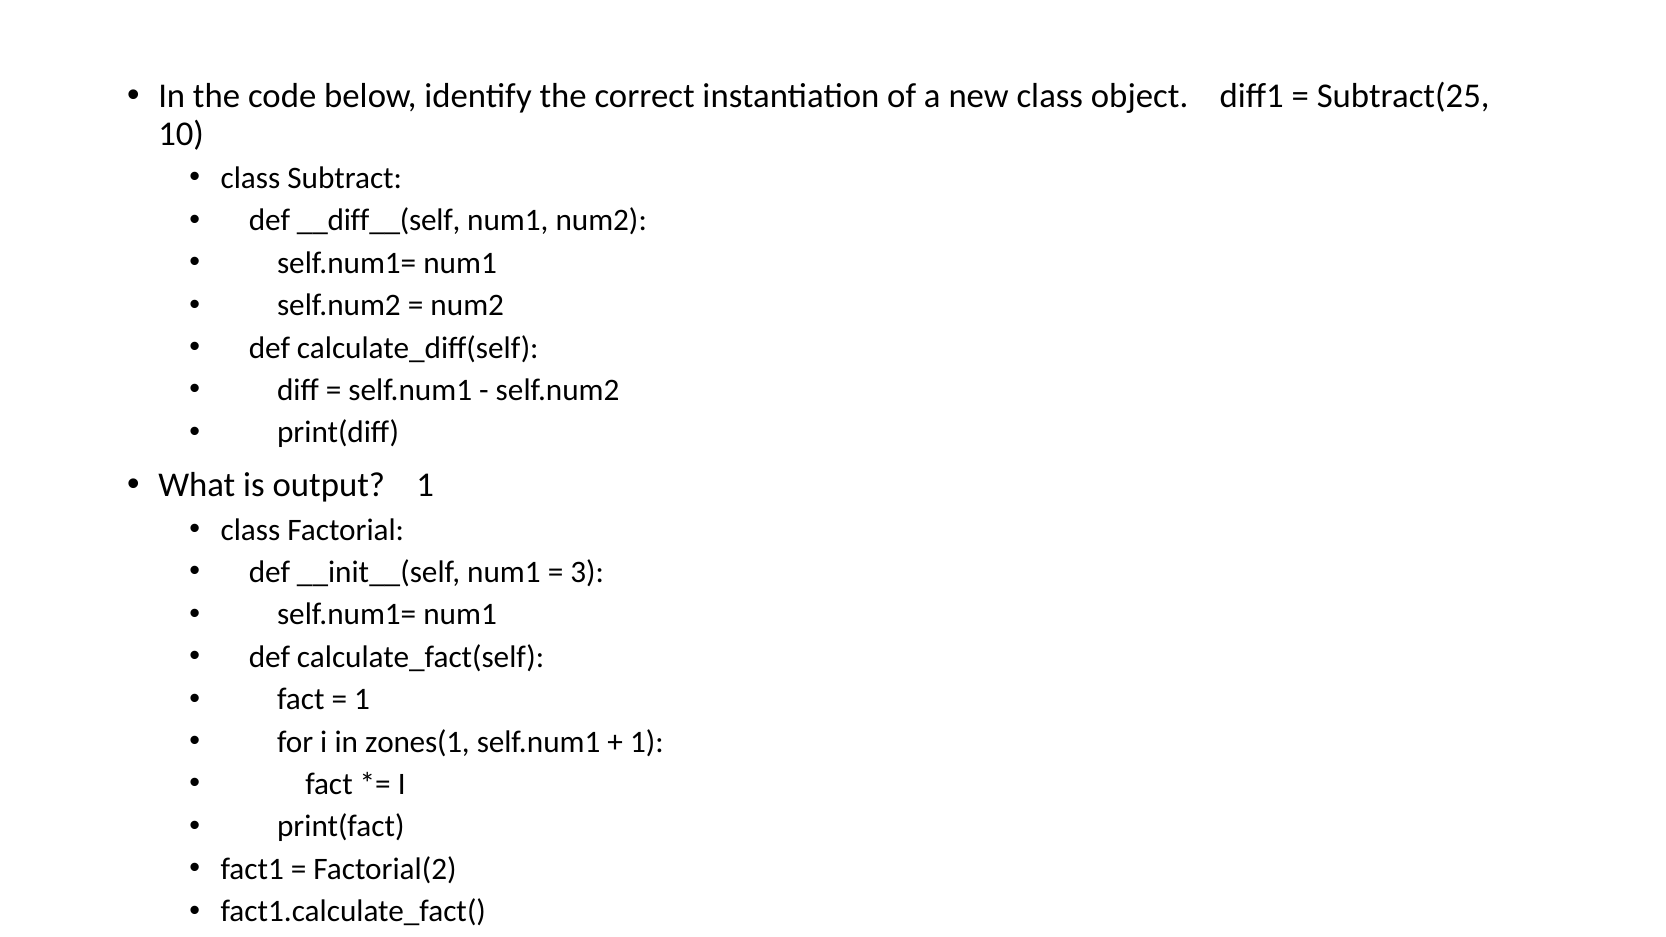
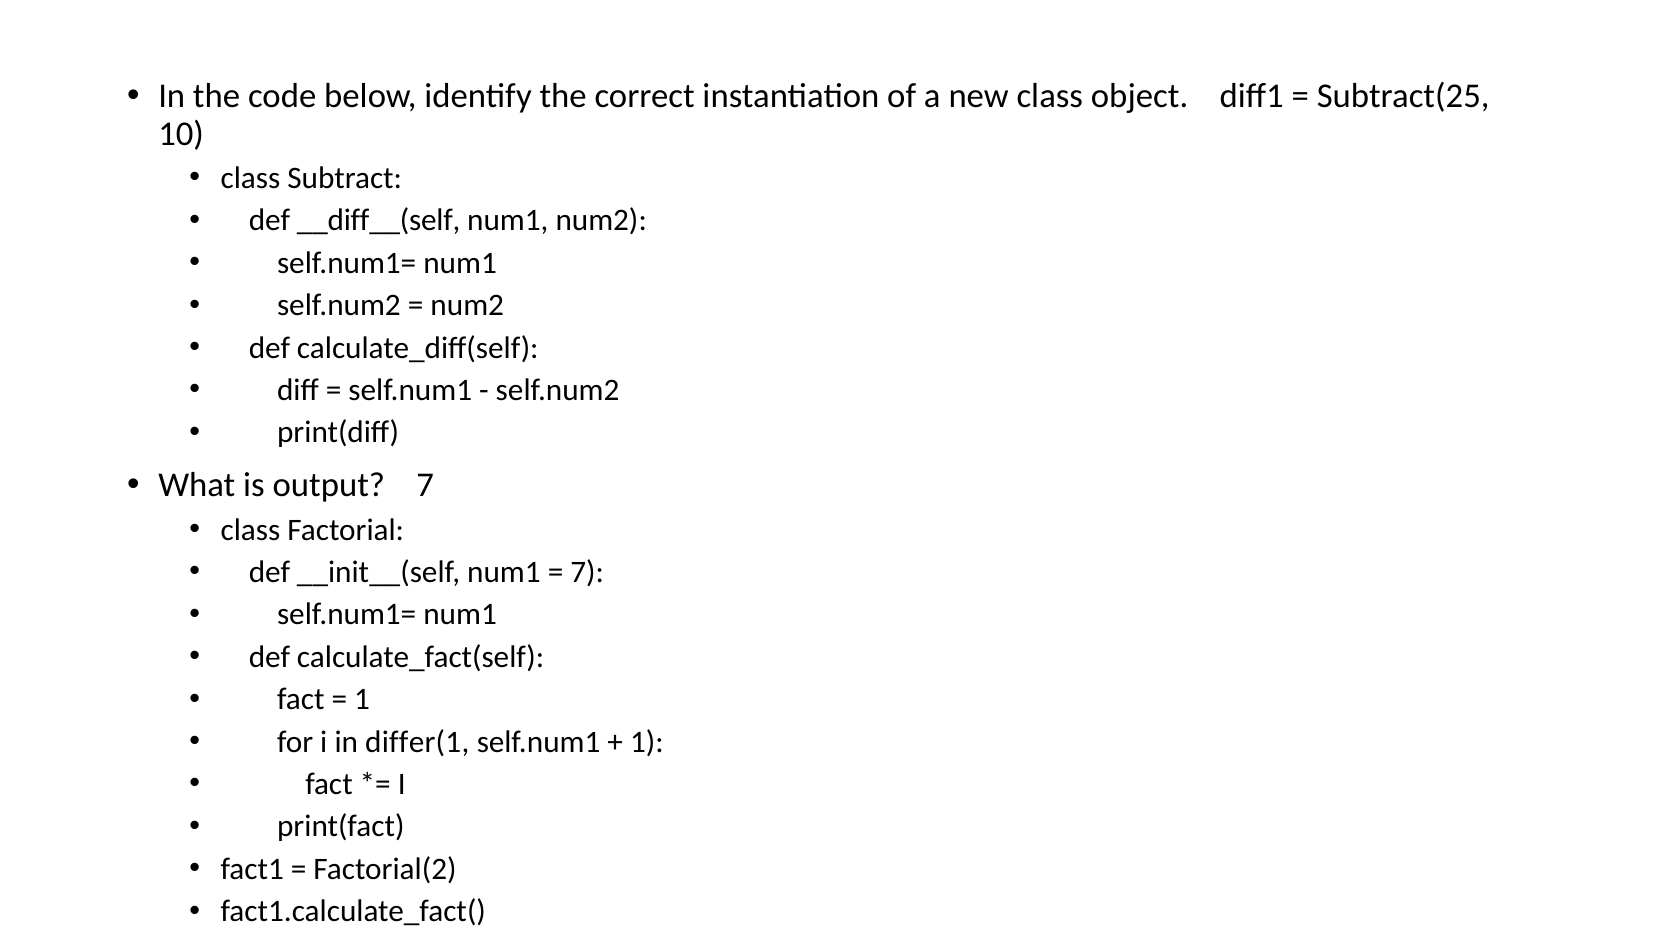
output 1: 1 -> 7 (425, 486)
3: 3 -> 7 (587, 572)
zones(1: zones(1 -> differ(1 (417, 742)
